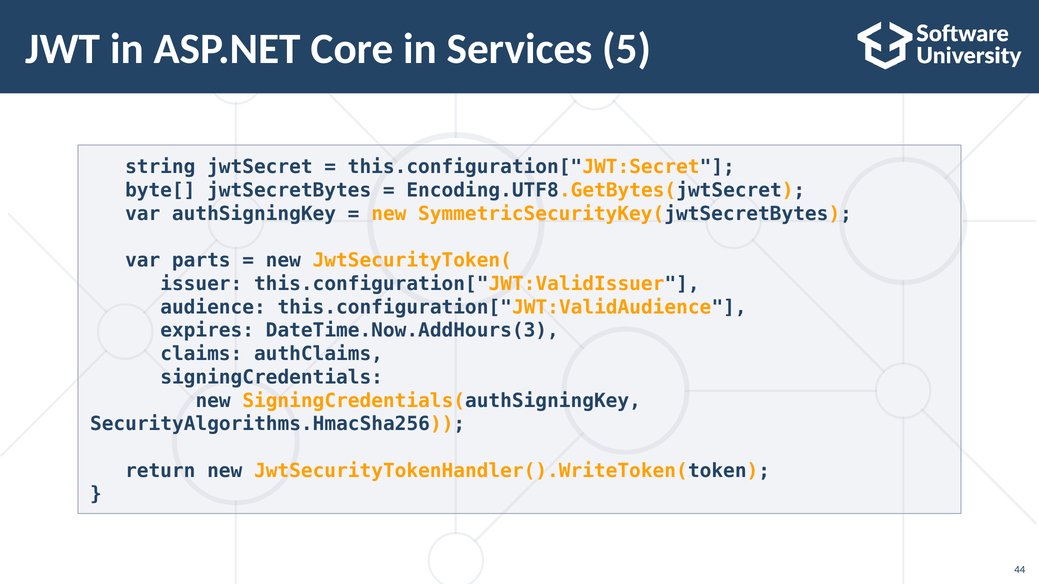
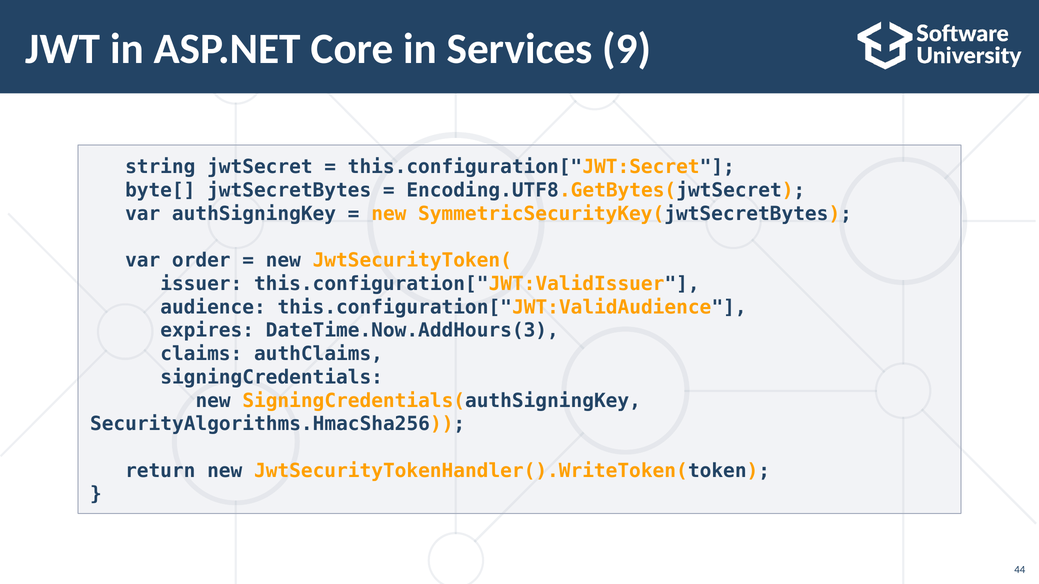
5: 5 -> 9 (627, 49)
parts: parts -> order (201, 261)
